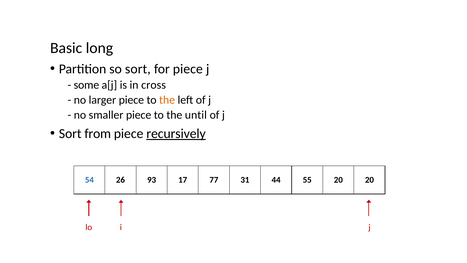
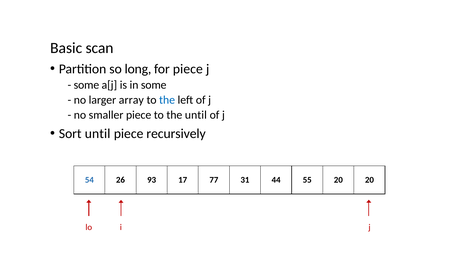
long: long -> scan (100, 48)
so sort: sort -> long (138, 69)
in cross: cross -> some (154, 85)
larger piece: piece -> array (131, 100)
the colour: orange -> blue (167, 100)
Sort from: from -> until (98, 133)
recursively underline: present -> none (176, 133)
